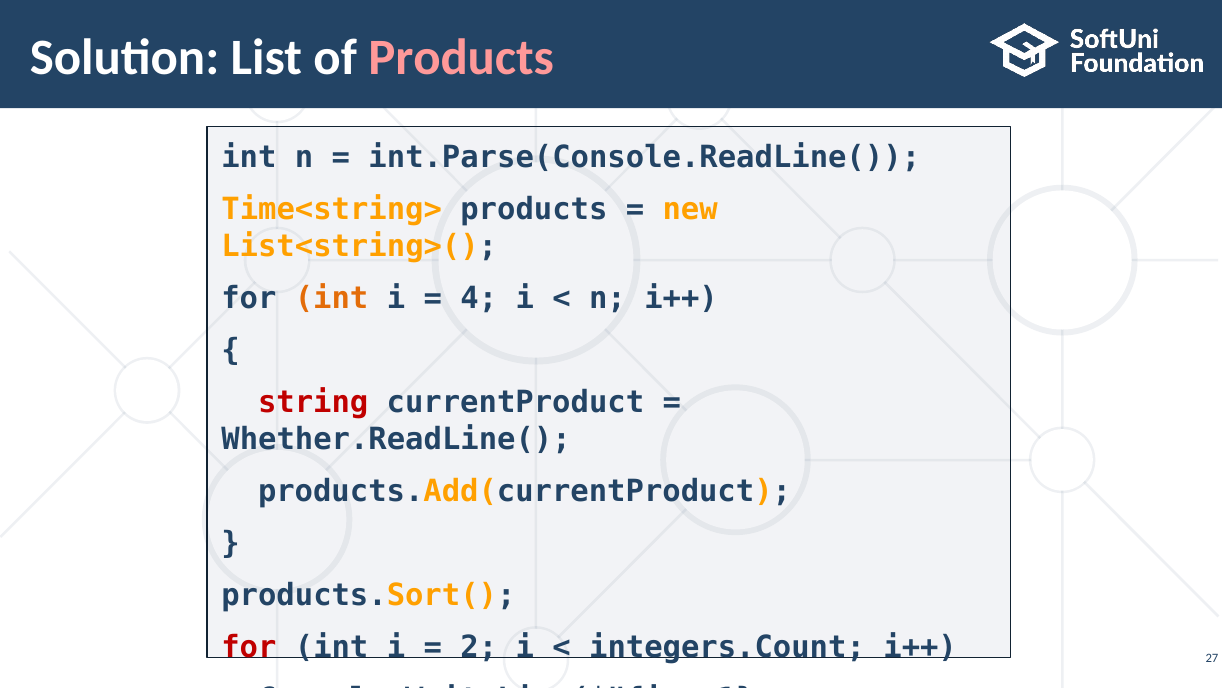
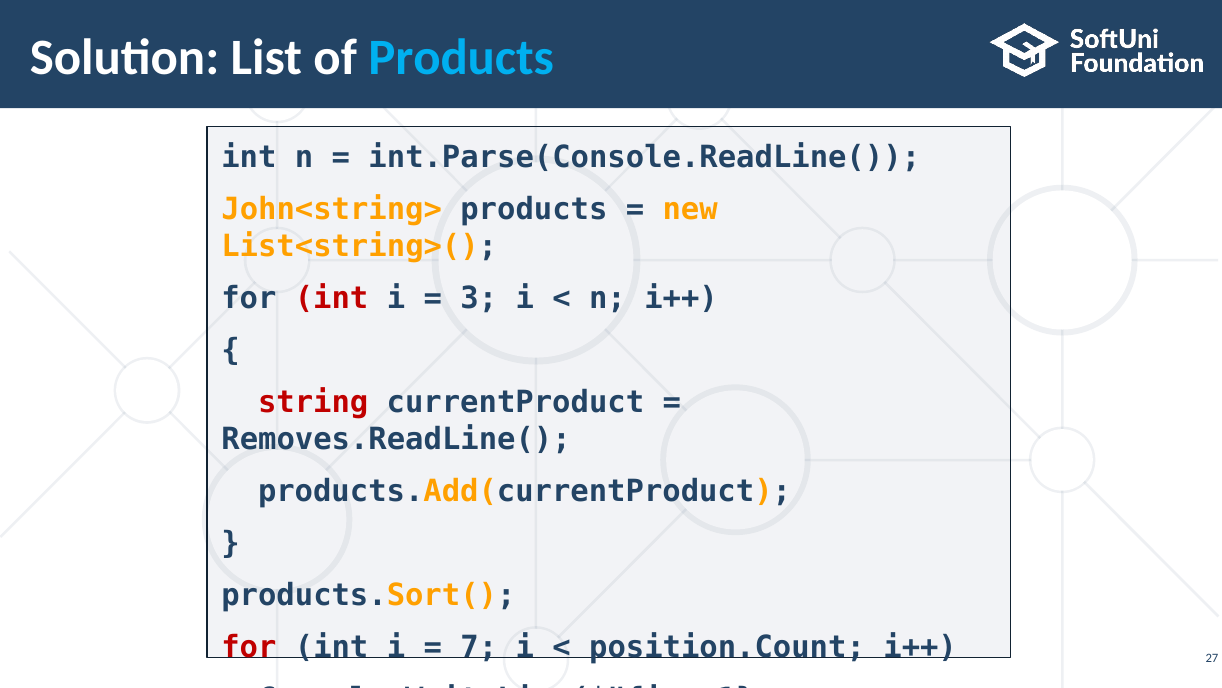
Products colour: pink -> light blue (461, 58)
Time<string>: Time<string> -> John<string> (332, 210)
int colour: orange -> red (332, 298)
4: 4 -> 3 (479, 298)
Whether.ReadLine(: Whether.ReadLine( -> Removes.ReadLine( (396, 439)
2: 2 -> 7 (479, 647)
integers.Count: integers.Count -> position.Count (727, 647)
